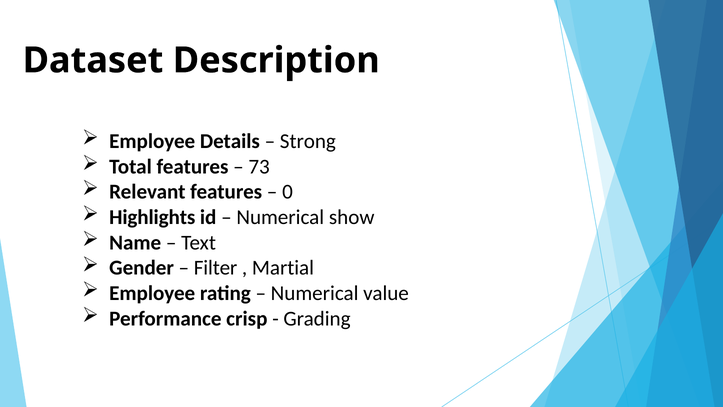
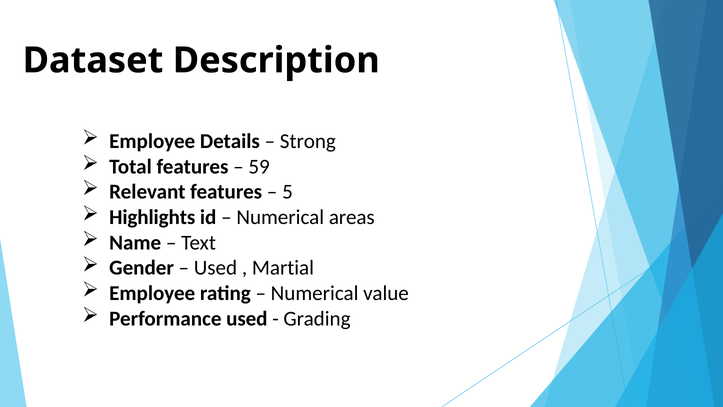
73: 73 -> 59 (259, 166)
0: 0 -> 5 (287, 192)
show: show -> areas (352, 217)
Filter: Filter -> Used (216, 268)
Performance crisp: crisp -> used (247, 318)
